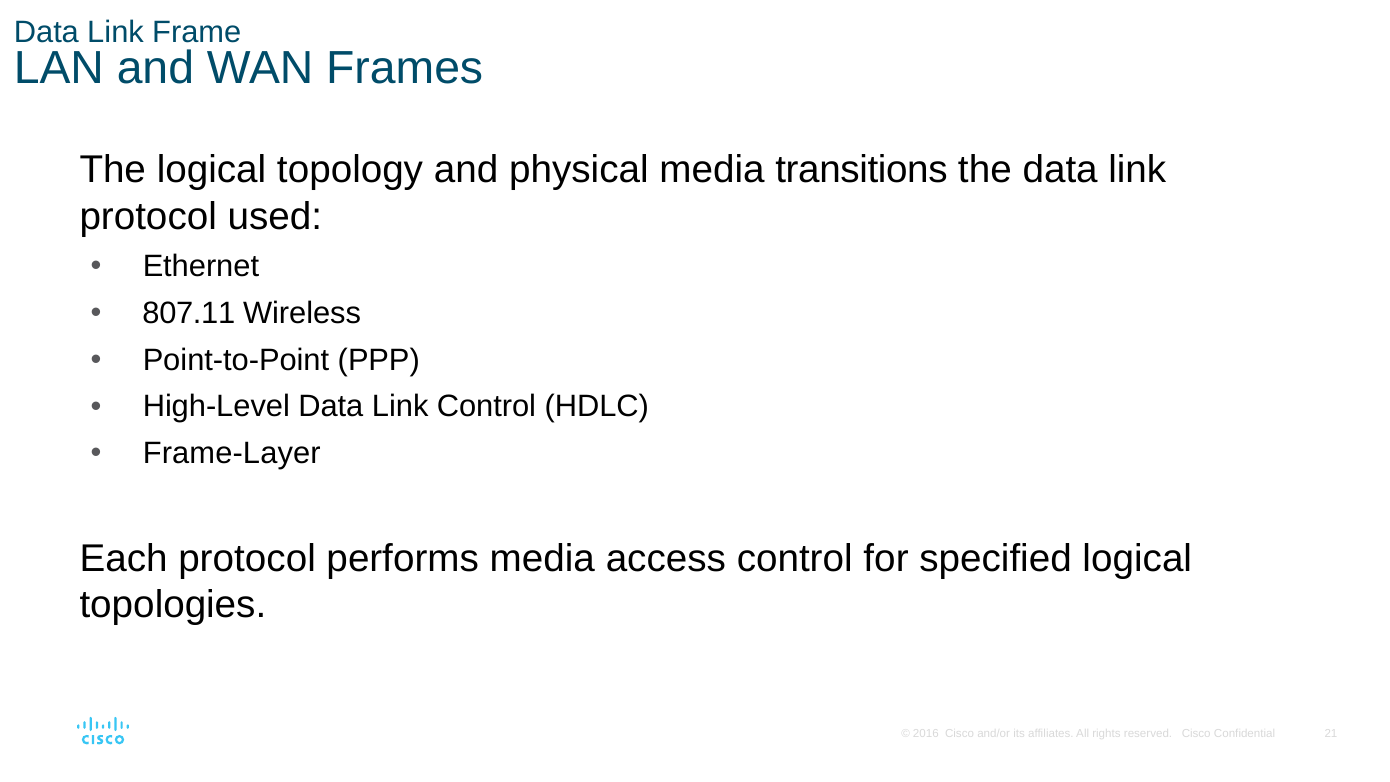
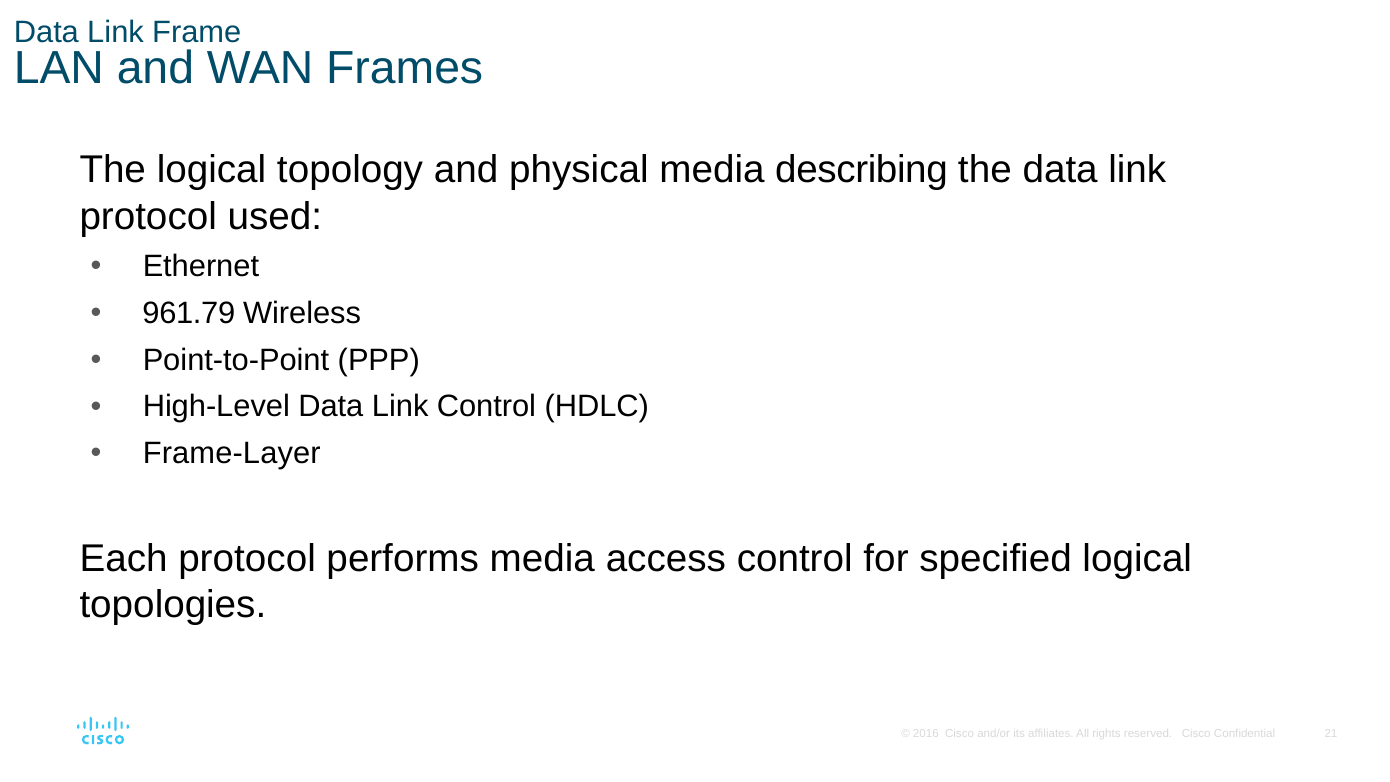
transitions: transitions -> describing (862, 170)
807.11: 807.11 -> 961.79 (189, 313)
